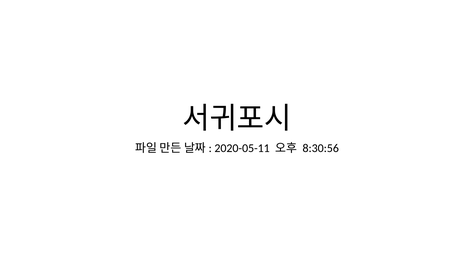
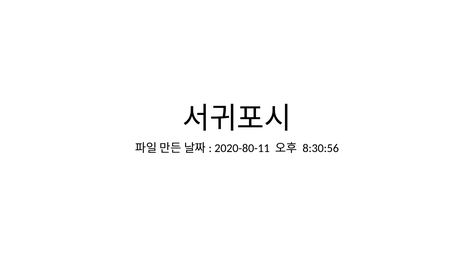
2020-05-11: 2020-05-11 -> 2020-80-11 (242, 148)
